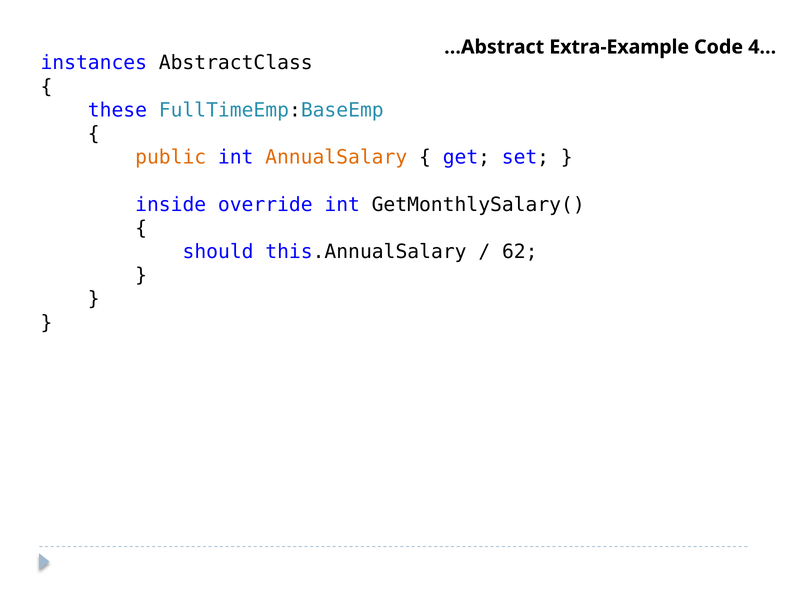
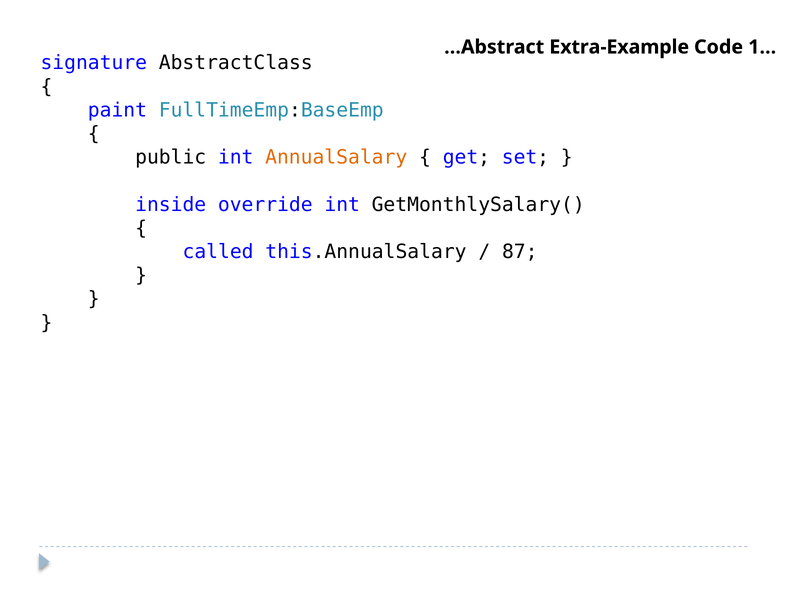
4…: 4… -> 1… (762, 47)
instances: instances -> signature (94, 63)
these: these -> paint (117, 110)
public colour: orange -> black (171, 157)
should: should -> called (218, 252)
62: 62 -> 87 (520, 252)
